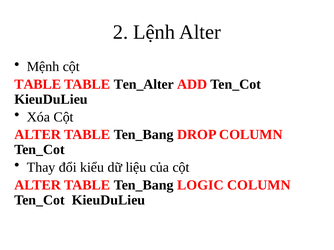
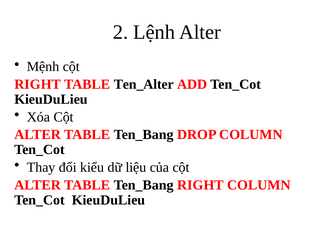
TABLE: TABLE -> RIGHT (38, 84)
Ten_Bang LOGIC: LOGIC -> RIGHT (200, 185)
